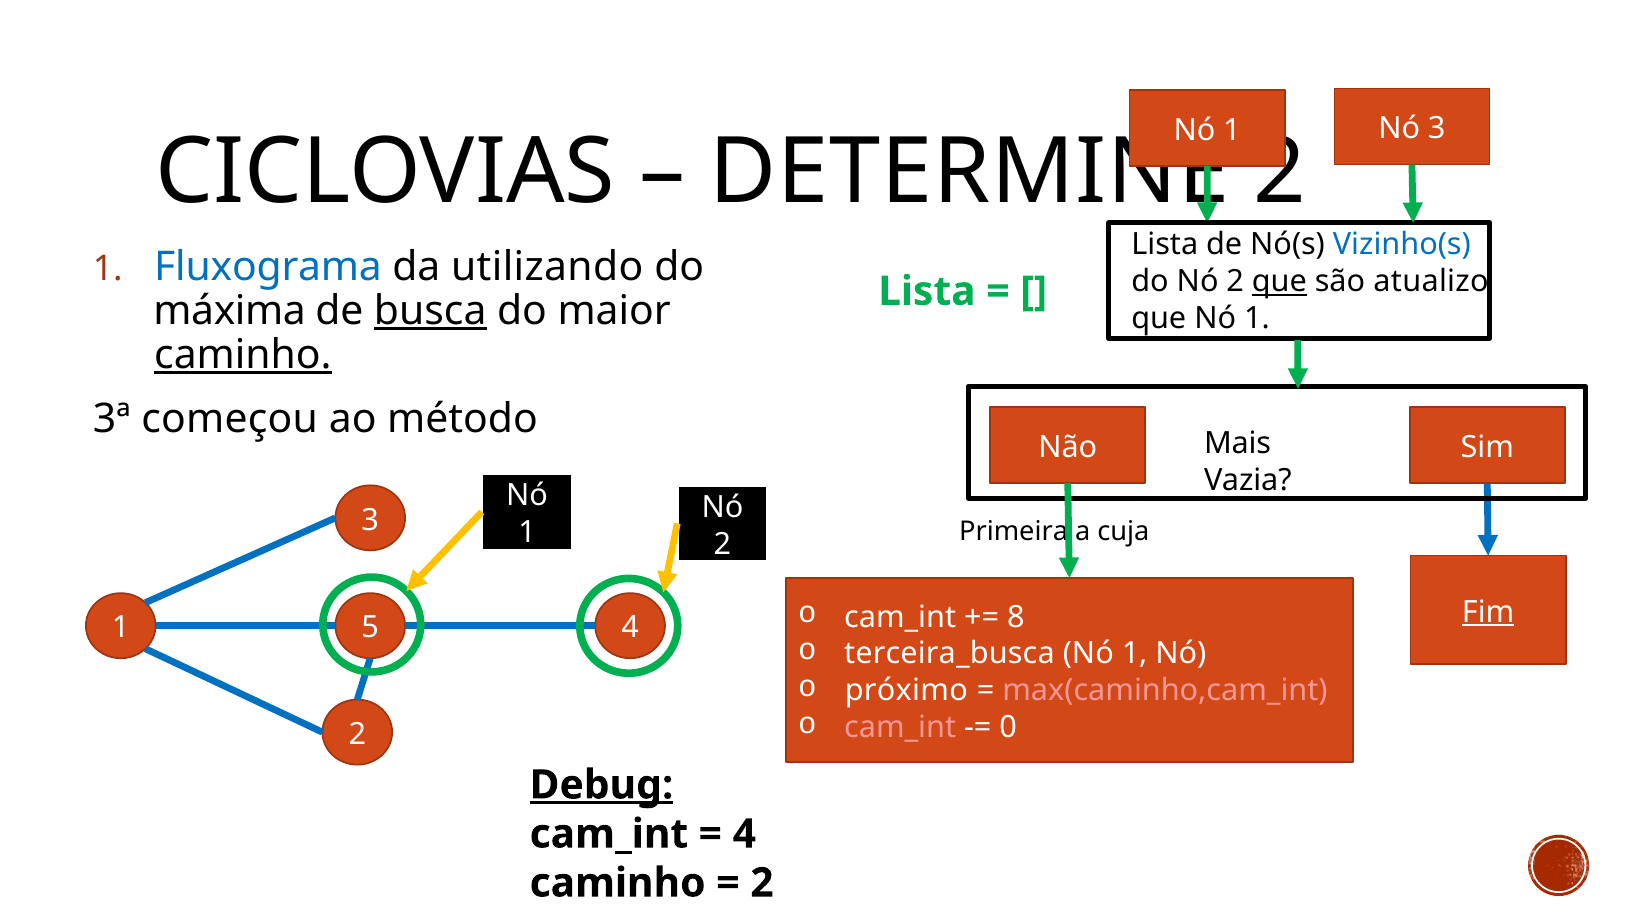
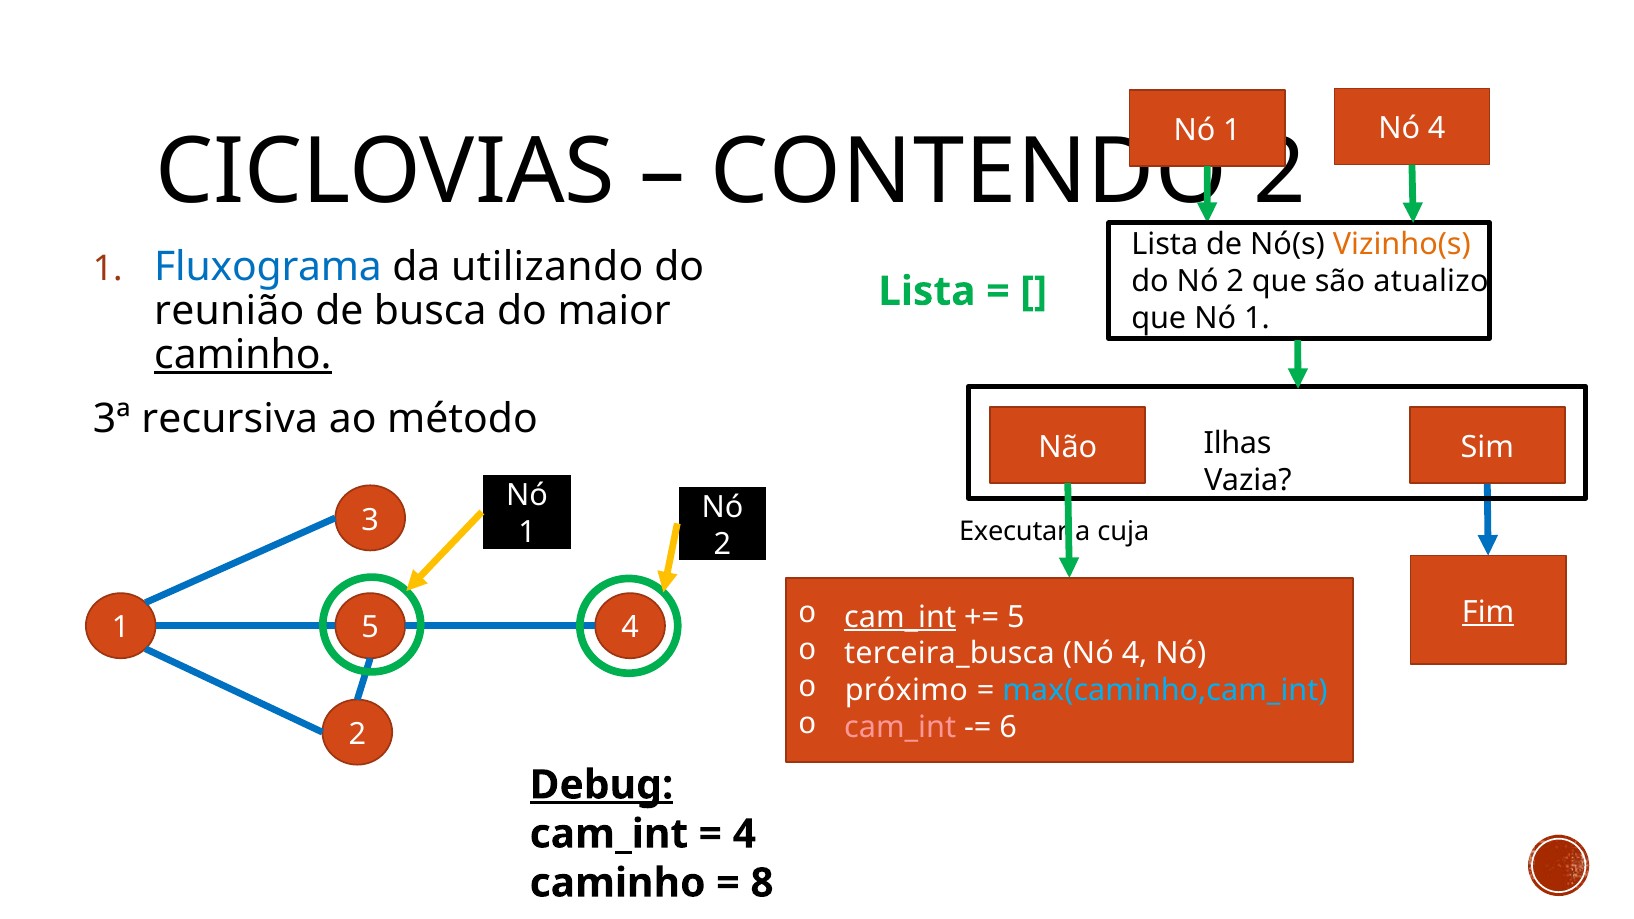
3: 3 -> 4 (1437, 129)
DETERMINE: DETERMINE -> CONTENDO (969, 172)
Vizinho(s colour: blue -> orange (1402, 245)
que underline: present -> none (1279, 282)
máxima: máxima -> reunião (229, 311)
busca underline: present -> none (430, 311)
começou: começou -> recursiva (230, 419)
Mais: Mais -> Ilhas (1238, 444)
Primeira: Primeira -> Executar (1014, 531)
cam_int underline: none -> present (900, 617)
8: 8 -> 5 (1016, 617)
1: 1 -> 4 (1135, 654)
max(caminho,cam_int colour: pink -> light blue (1165, 691)
0: 0 -> 6 (1008, 727)
2: 2 -> 8 (762, 883)
